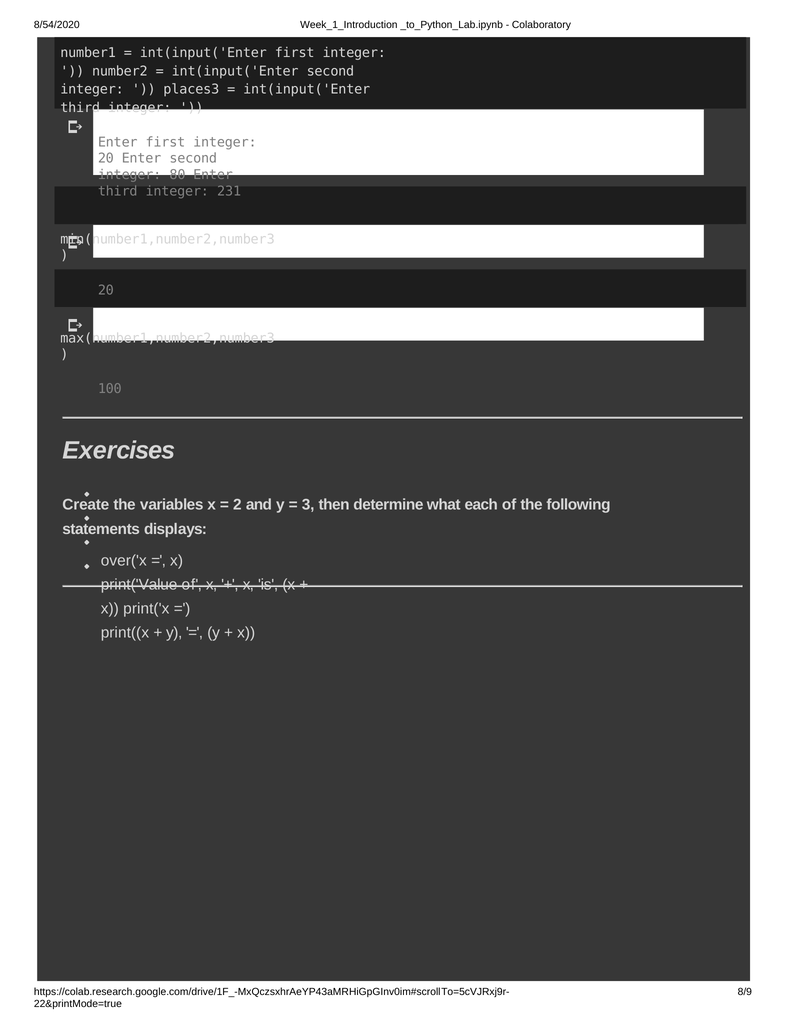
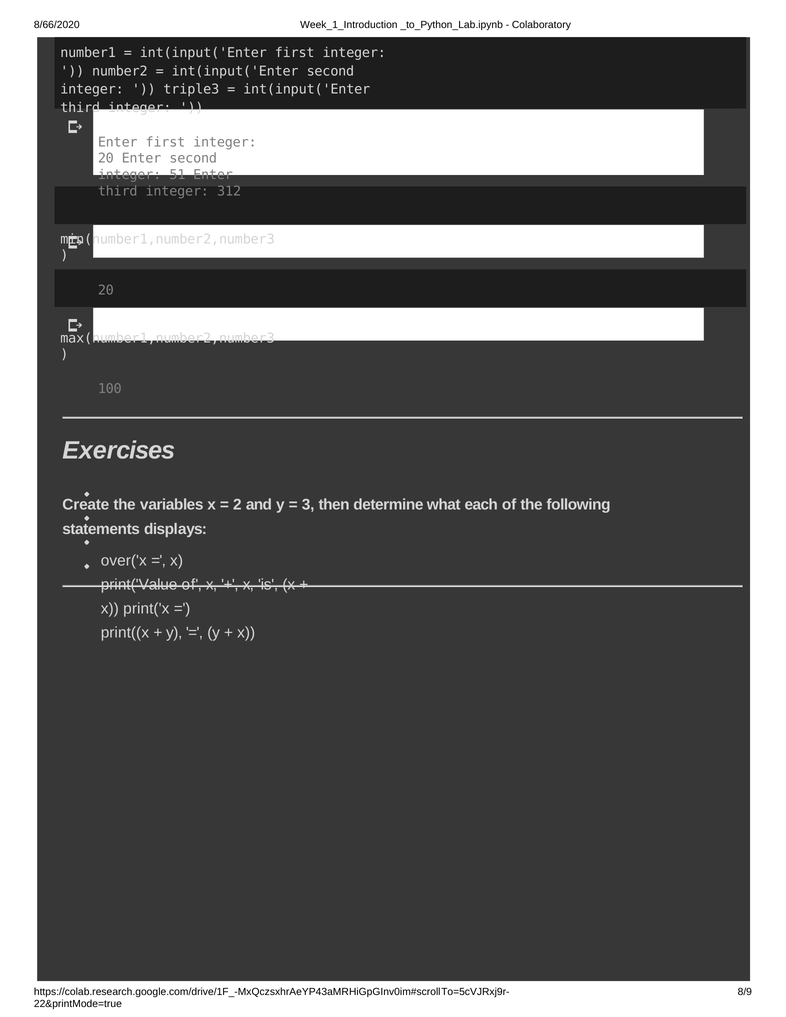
8/54/2020: 8/54/2020 -> 8/66/2020 (57, 25)
places3: places3 -> triple3 (191, 89)
80: 80 -> 51 (178, 175)
231: 231 -> 312 (229, 191)
